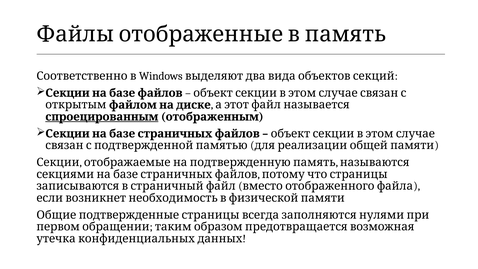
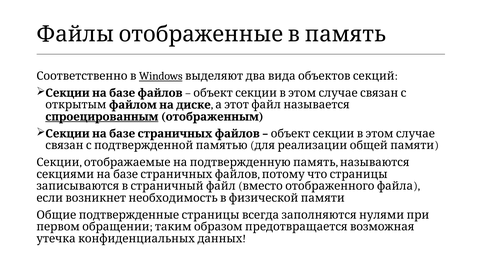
Windows underline: none -> present (161, 76)
